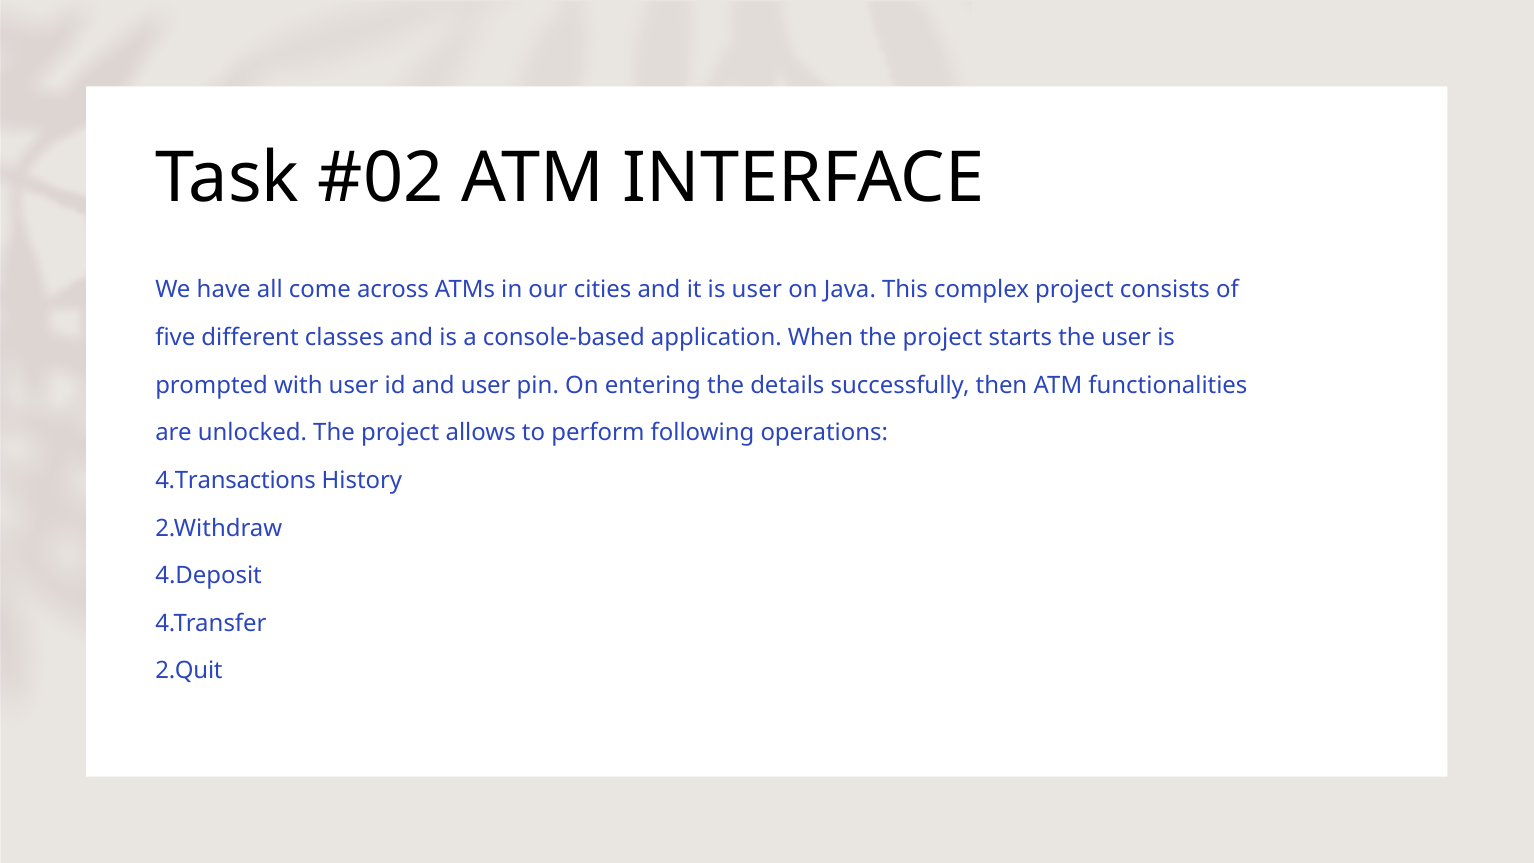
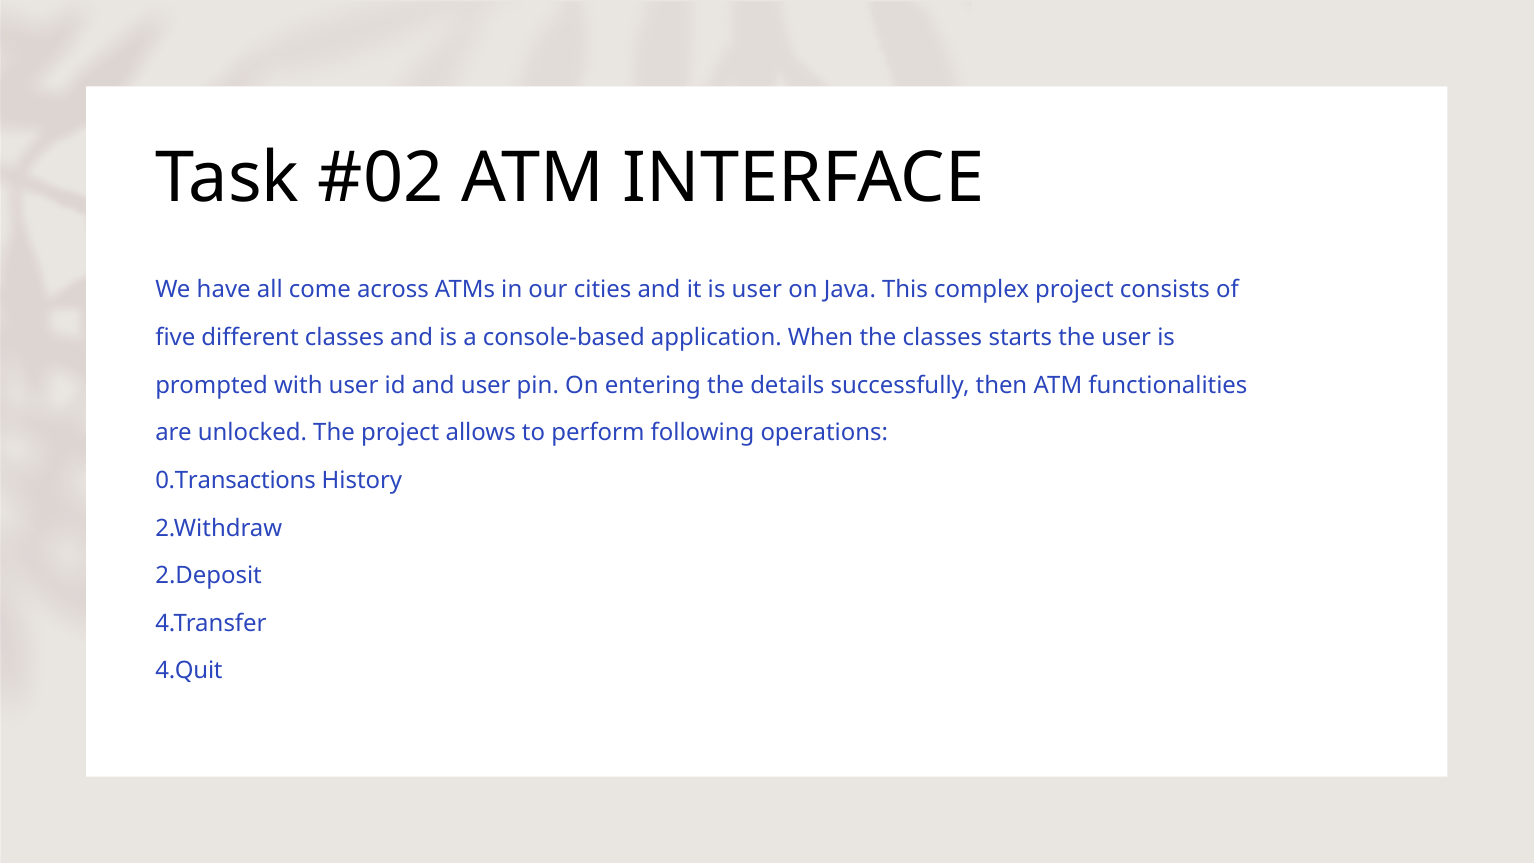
When the project: project -> classes (942, 338)
4.Transactions: 4.Transactions -> 0.Transactions (236, 480)
4.Deposit: 4.Deposit -> 2.Deposit (209, 576)
2.Quit: 2.Quit -> 4.Quit (189, 671)
